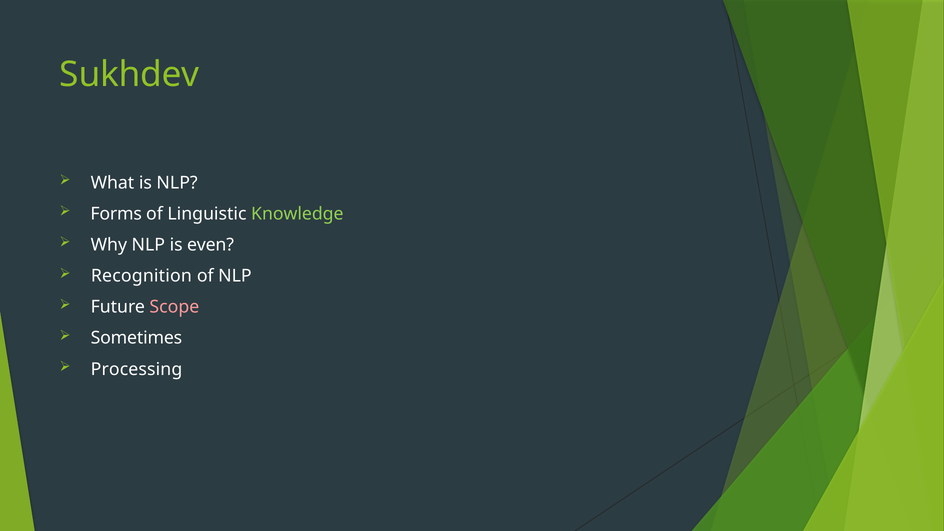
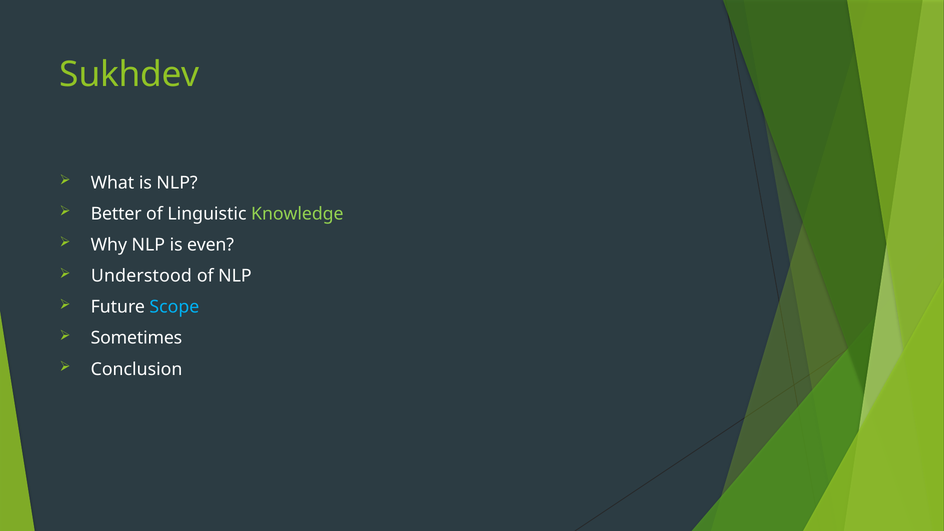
Forms: Forms -> Better (116, 214)
Recognition: Recognition -> Understood (141, 276)
Scope colour: pink -> light blue (174, 307)
Processing: Processing -> Conclusion (137, 369)
